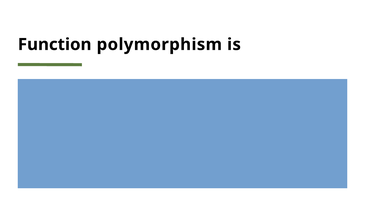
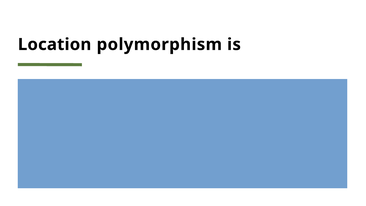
Function: Function -> Location (55, 44)
